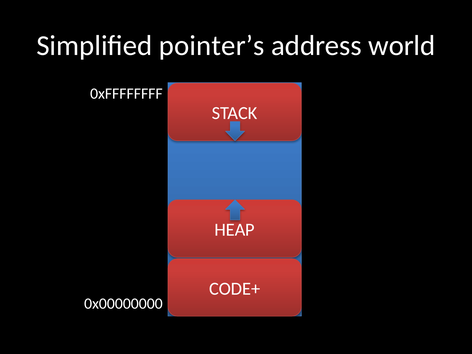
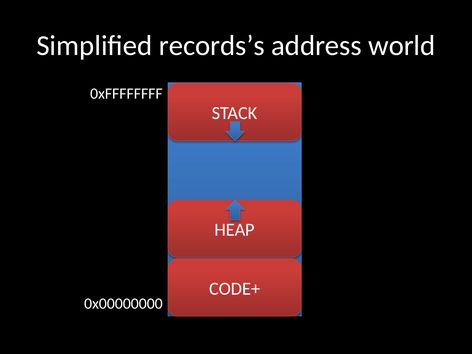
pointer’s: pointer’s -> records’s (212, 46)
